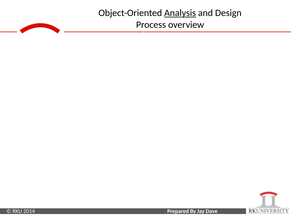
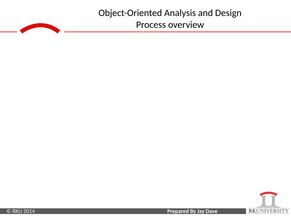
Analysis underline: present -> none (180, 13)
